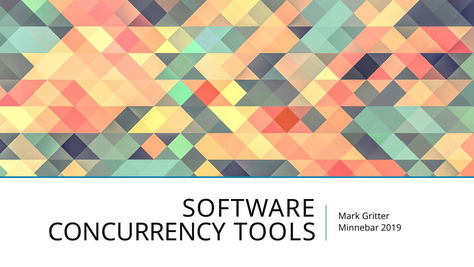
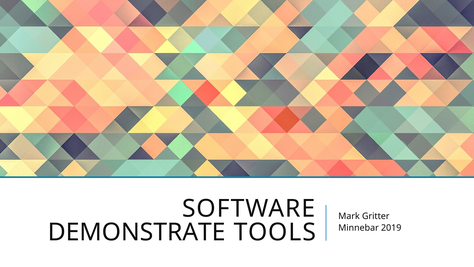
CONCURRENCY: CONCURRENCY -> DEMONSTRATE (137, 232)
